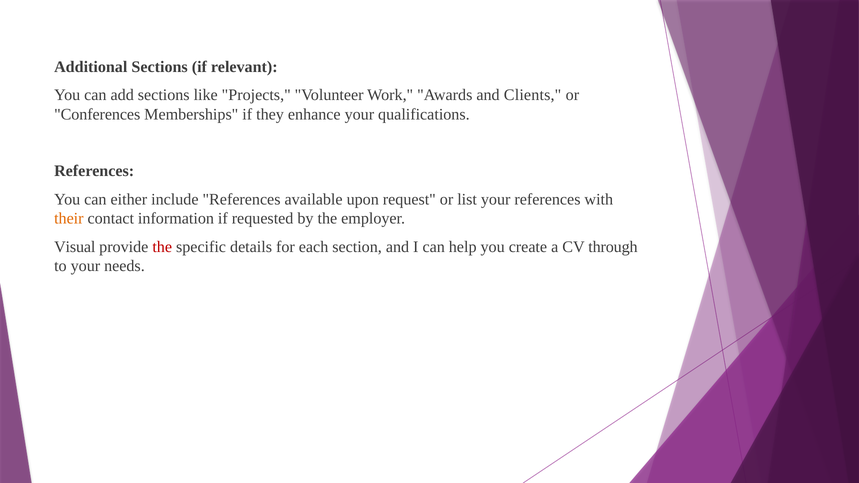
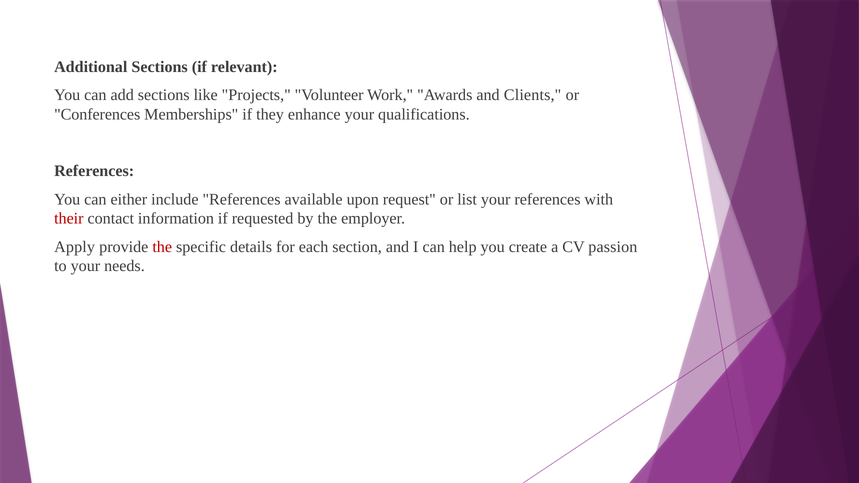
their colour: orange -> red (69, 219)
Visual: Visual -> Apply (75, 247)
through: through -> passion (613, 247)
